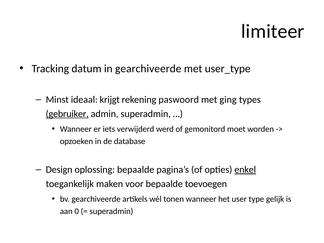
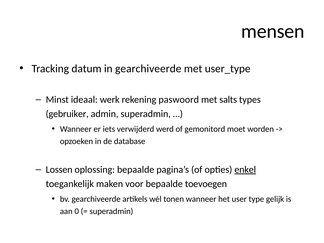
limiteer: limiteer -> mensen (273, 31)
krijgt: krijgt -> werk (110, 100)
ging: ging -> salts (228, 100)
gebruiker underline: present -> none (67, 114)
Design: Design -> Lossen (59, 170)
